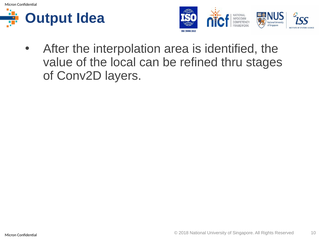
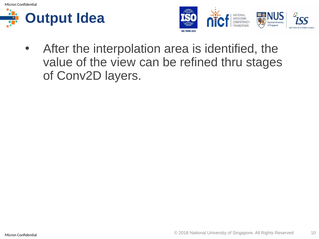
local: local -> view (123, 62)
